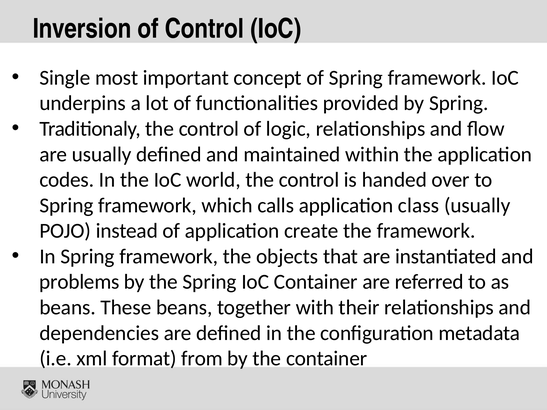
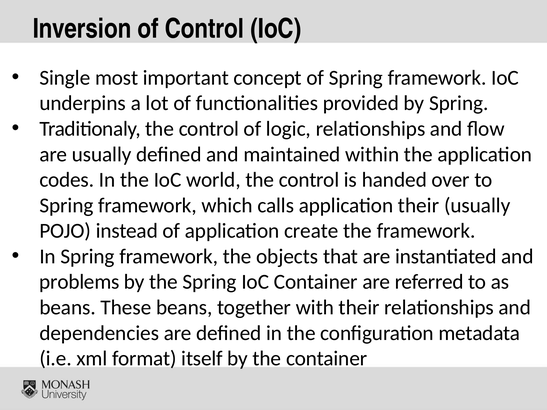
application class: class -> their (419, 206)
from: from -> itself (202, 359)
